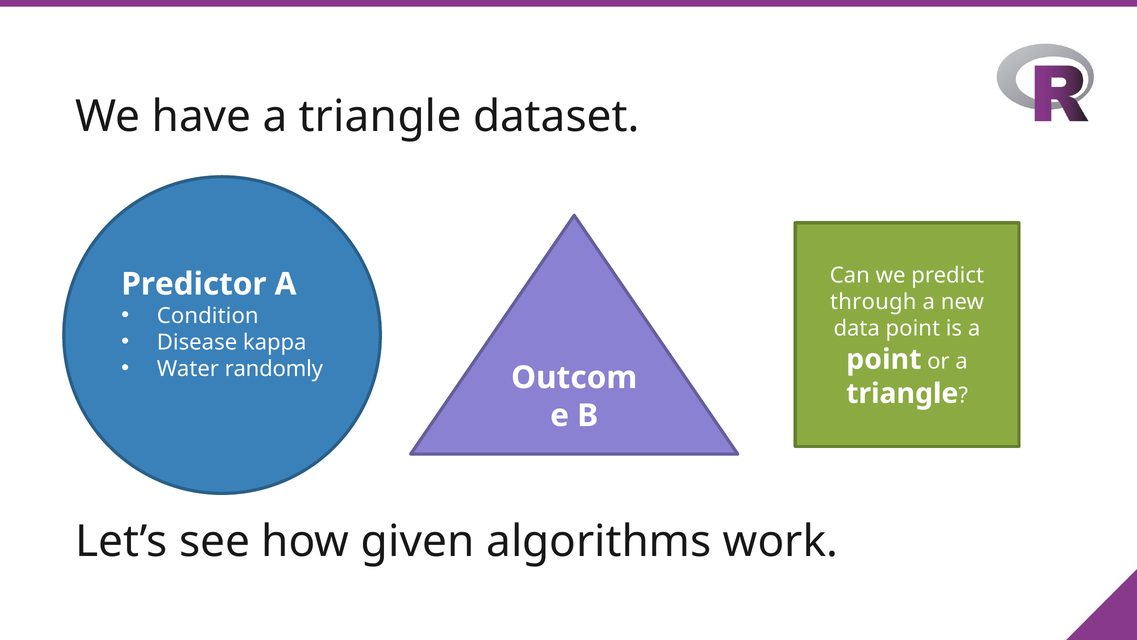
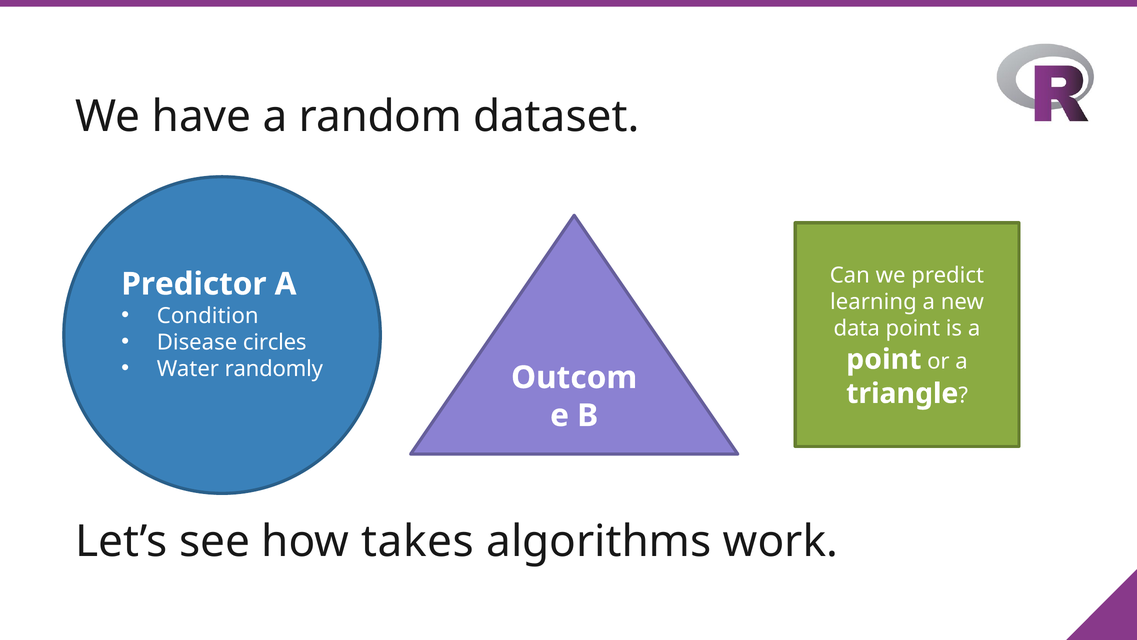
have a triangle: triangle -> random (380, 117)
through: through -> learning (873, 302)
kappa: kappa -> circles (275, 342)
given: given -> takes (418, 541)
